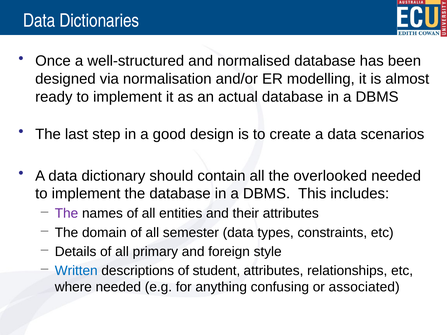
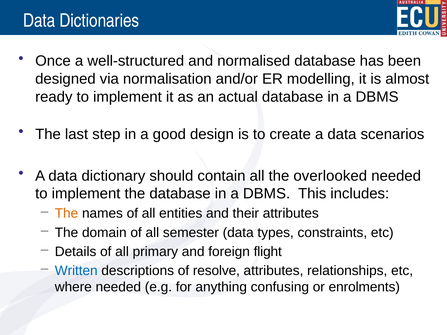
The colour: purple -> orange (67, 214)
style: style -> flight (268, 252)
student: student -> resolve (216, 271)
associated: associated -> enrolments (364, 287)
